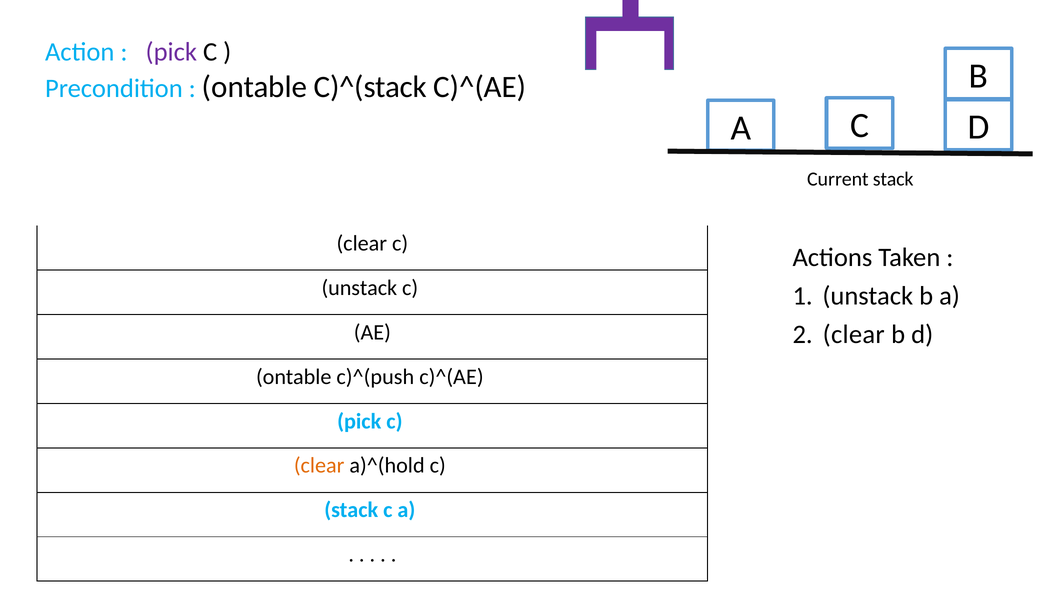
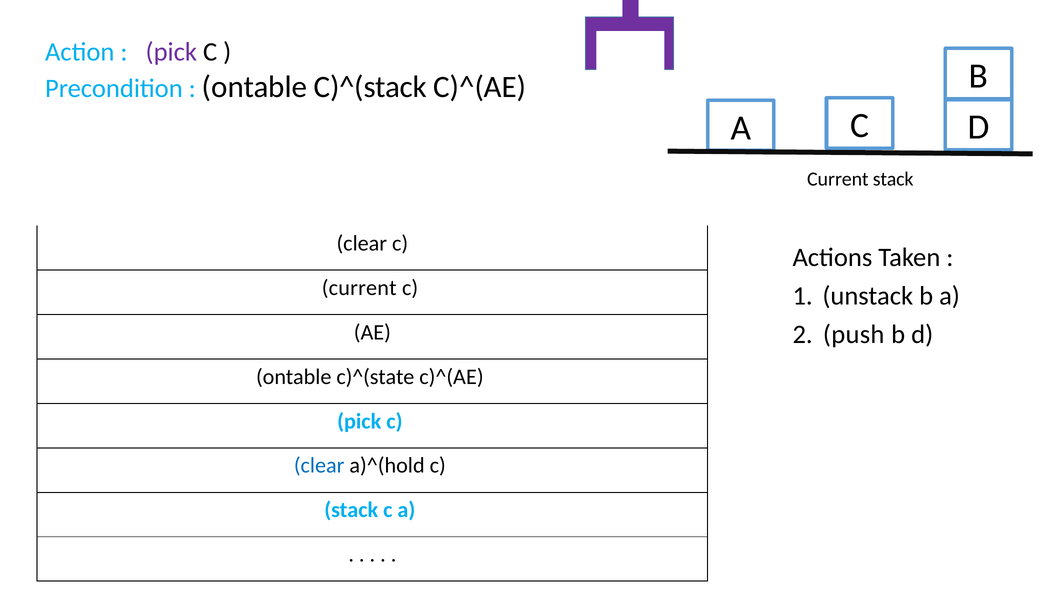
unstack: unstack -> current (359, 288)
clear: clear -> push (854, 334)
c)^(push: c)^(push -> c)^(state (375, 376)
clear colour: orange -> blue (319, 465)
